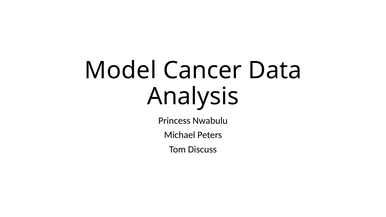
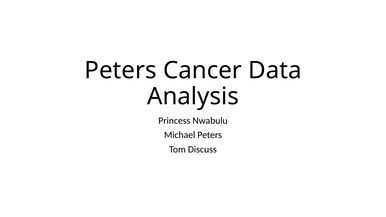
Model: Model -> Peters (121, 70)
